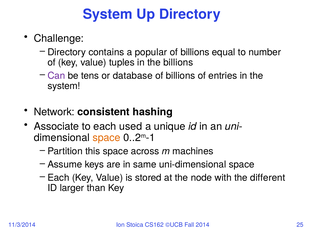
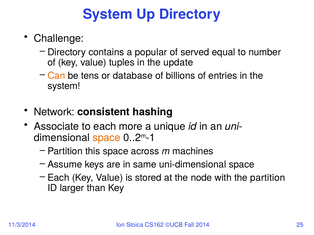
billions: billions -> served (195, 52)
the billions: billions -> update (178, 63)
Can colour: purple -> orange (56, 76)
used: used -> more (131, 127)
the different: different -> partition (268, 178)
